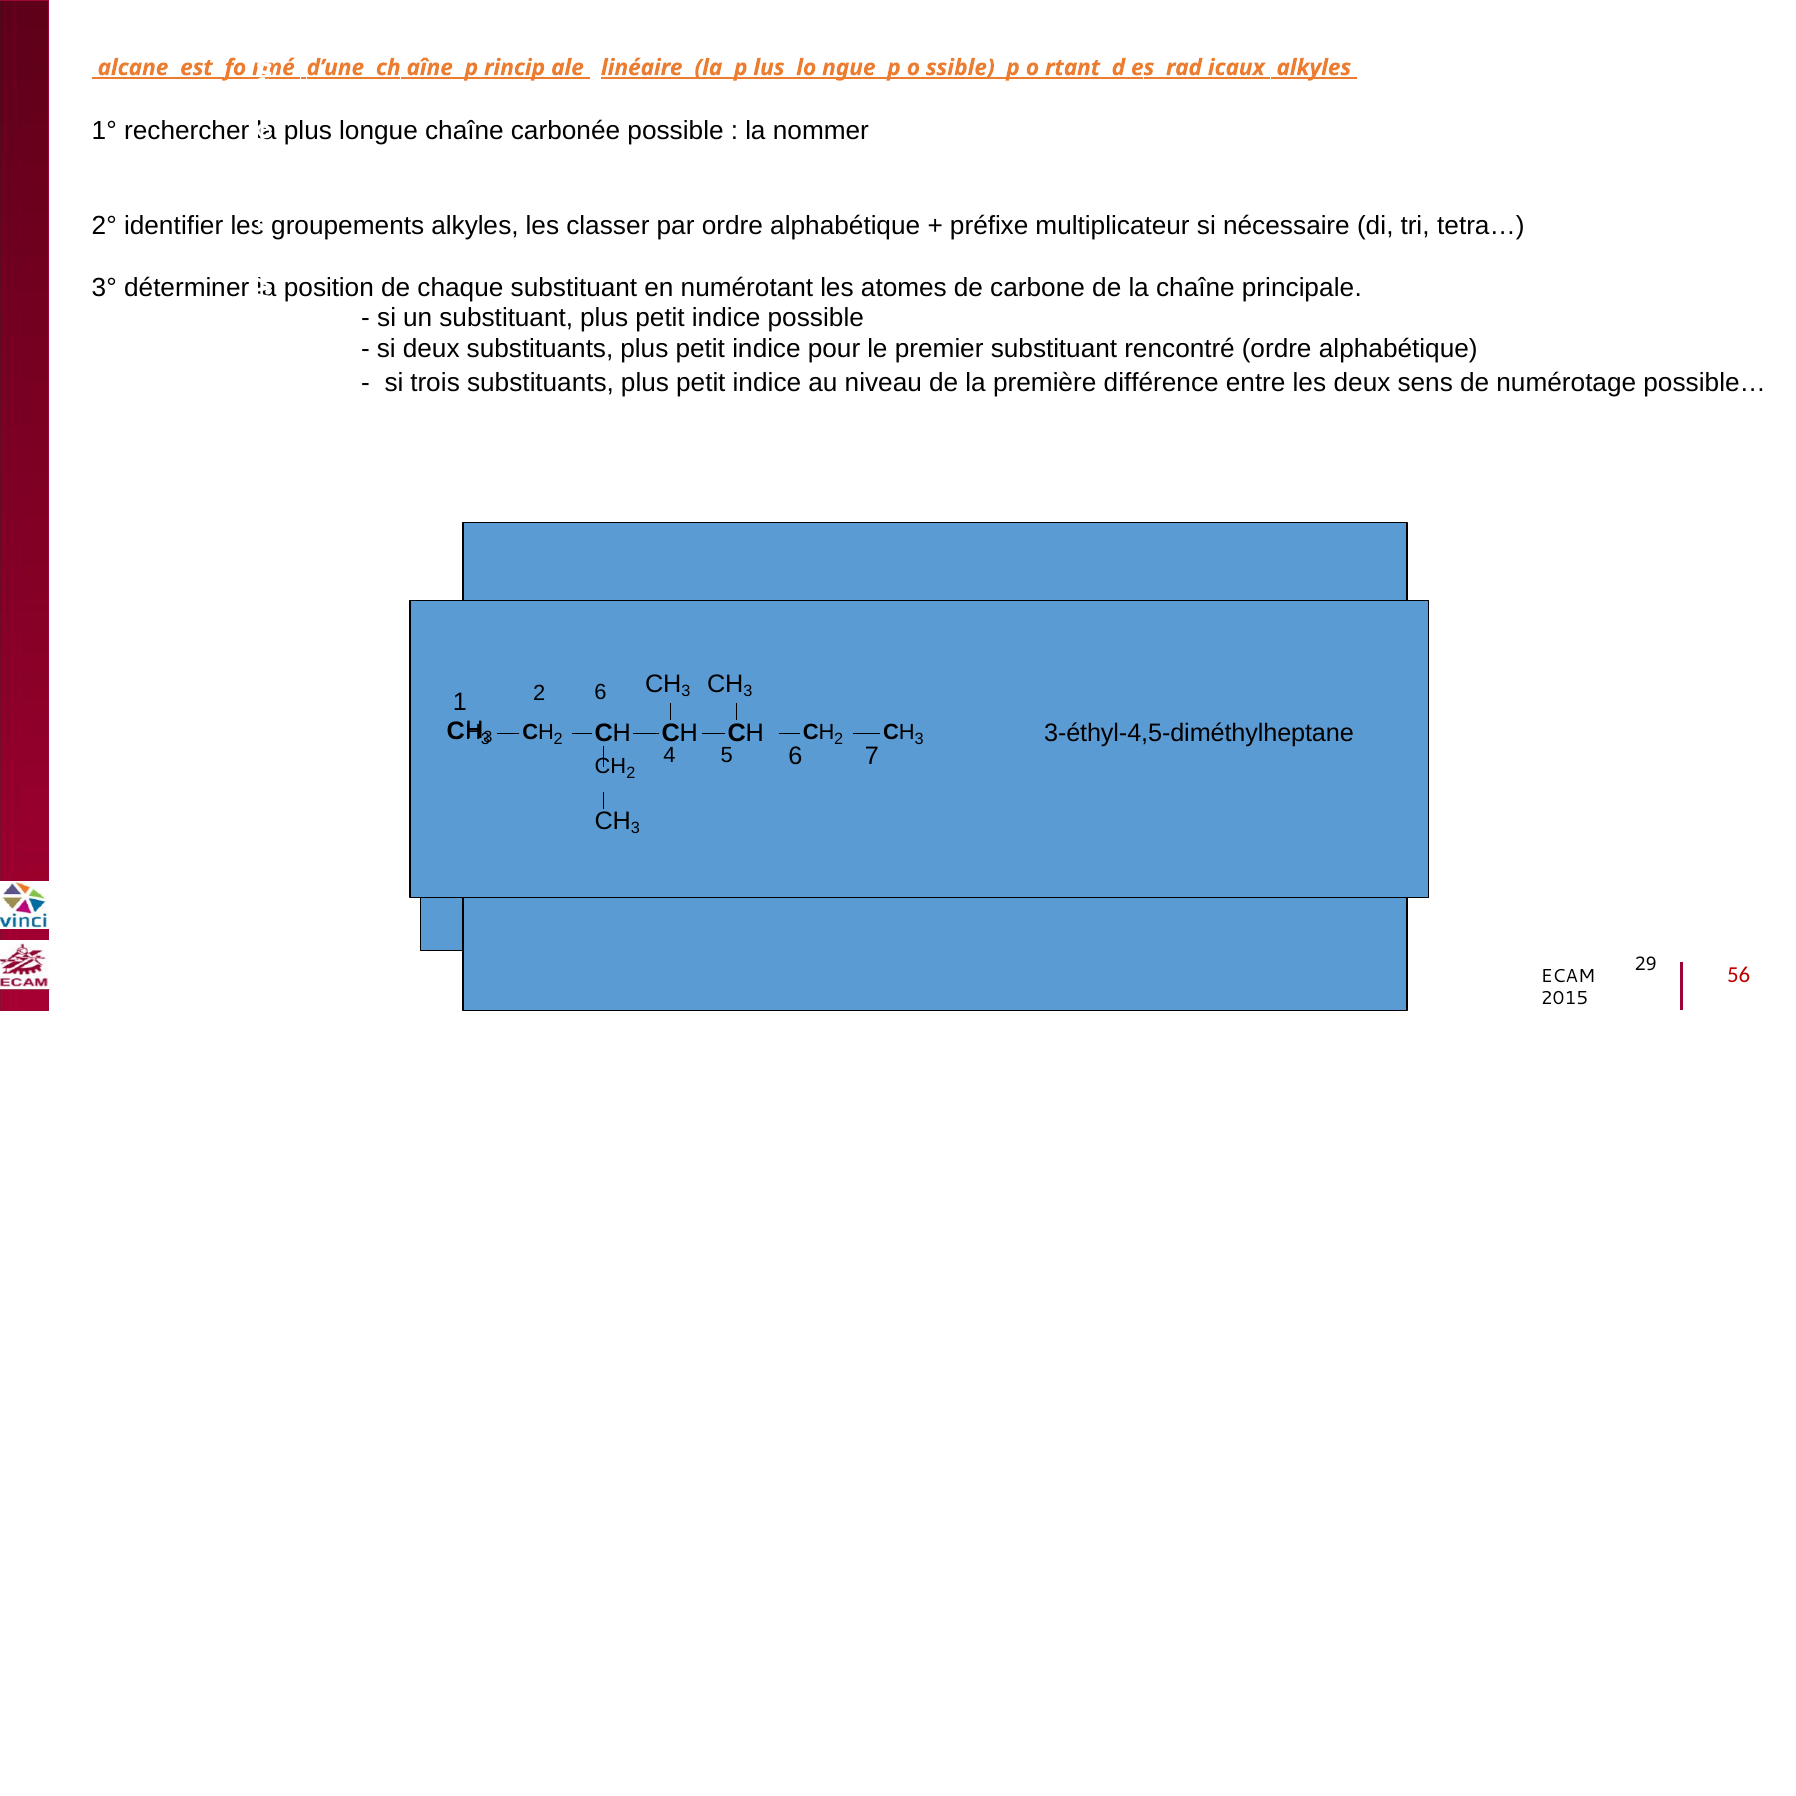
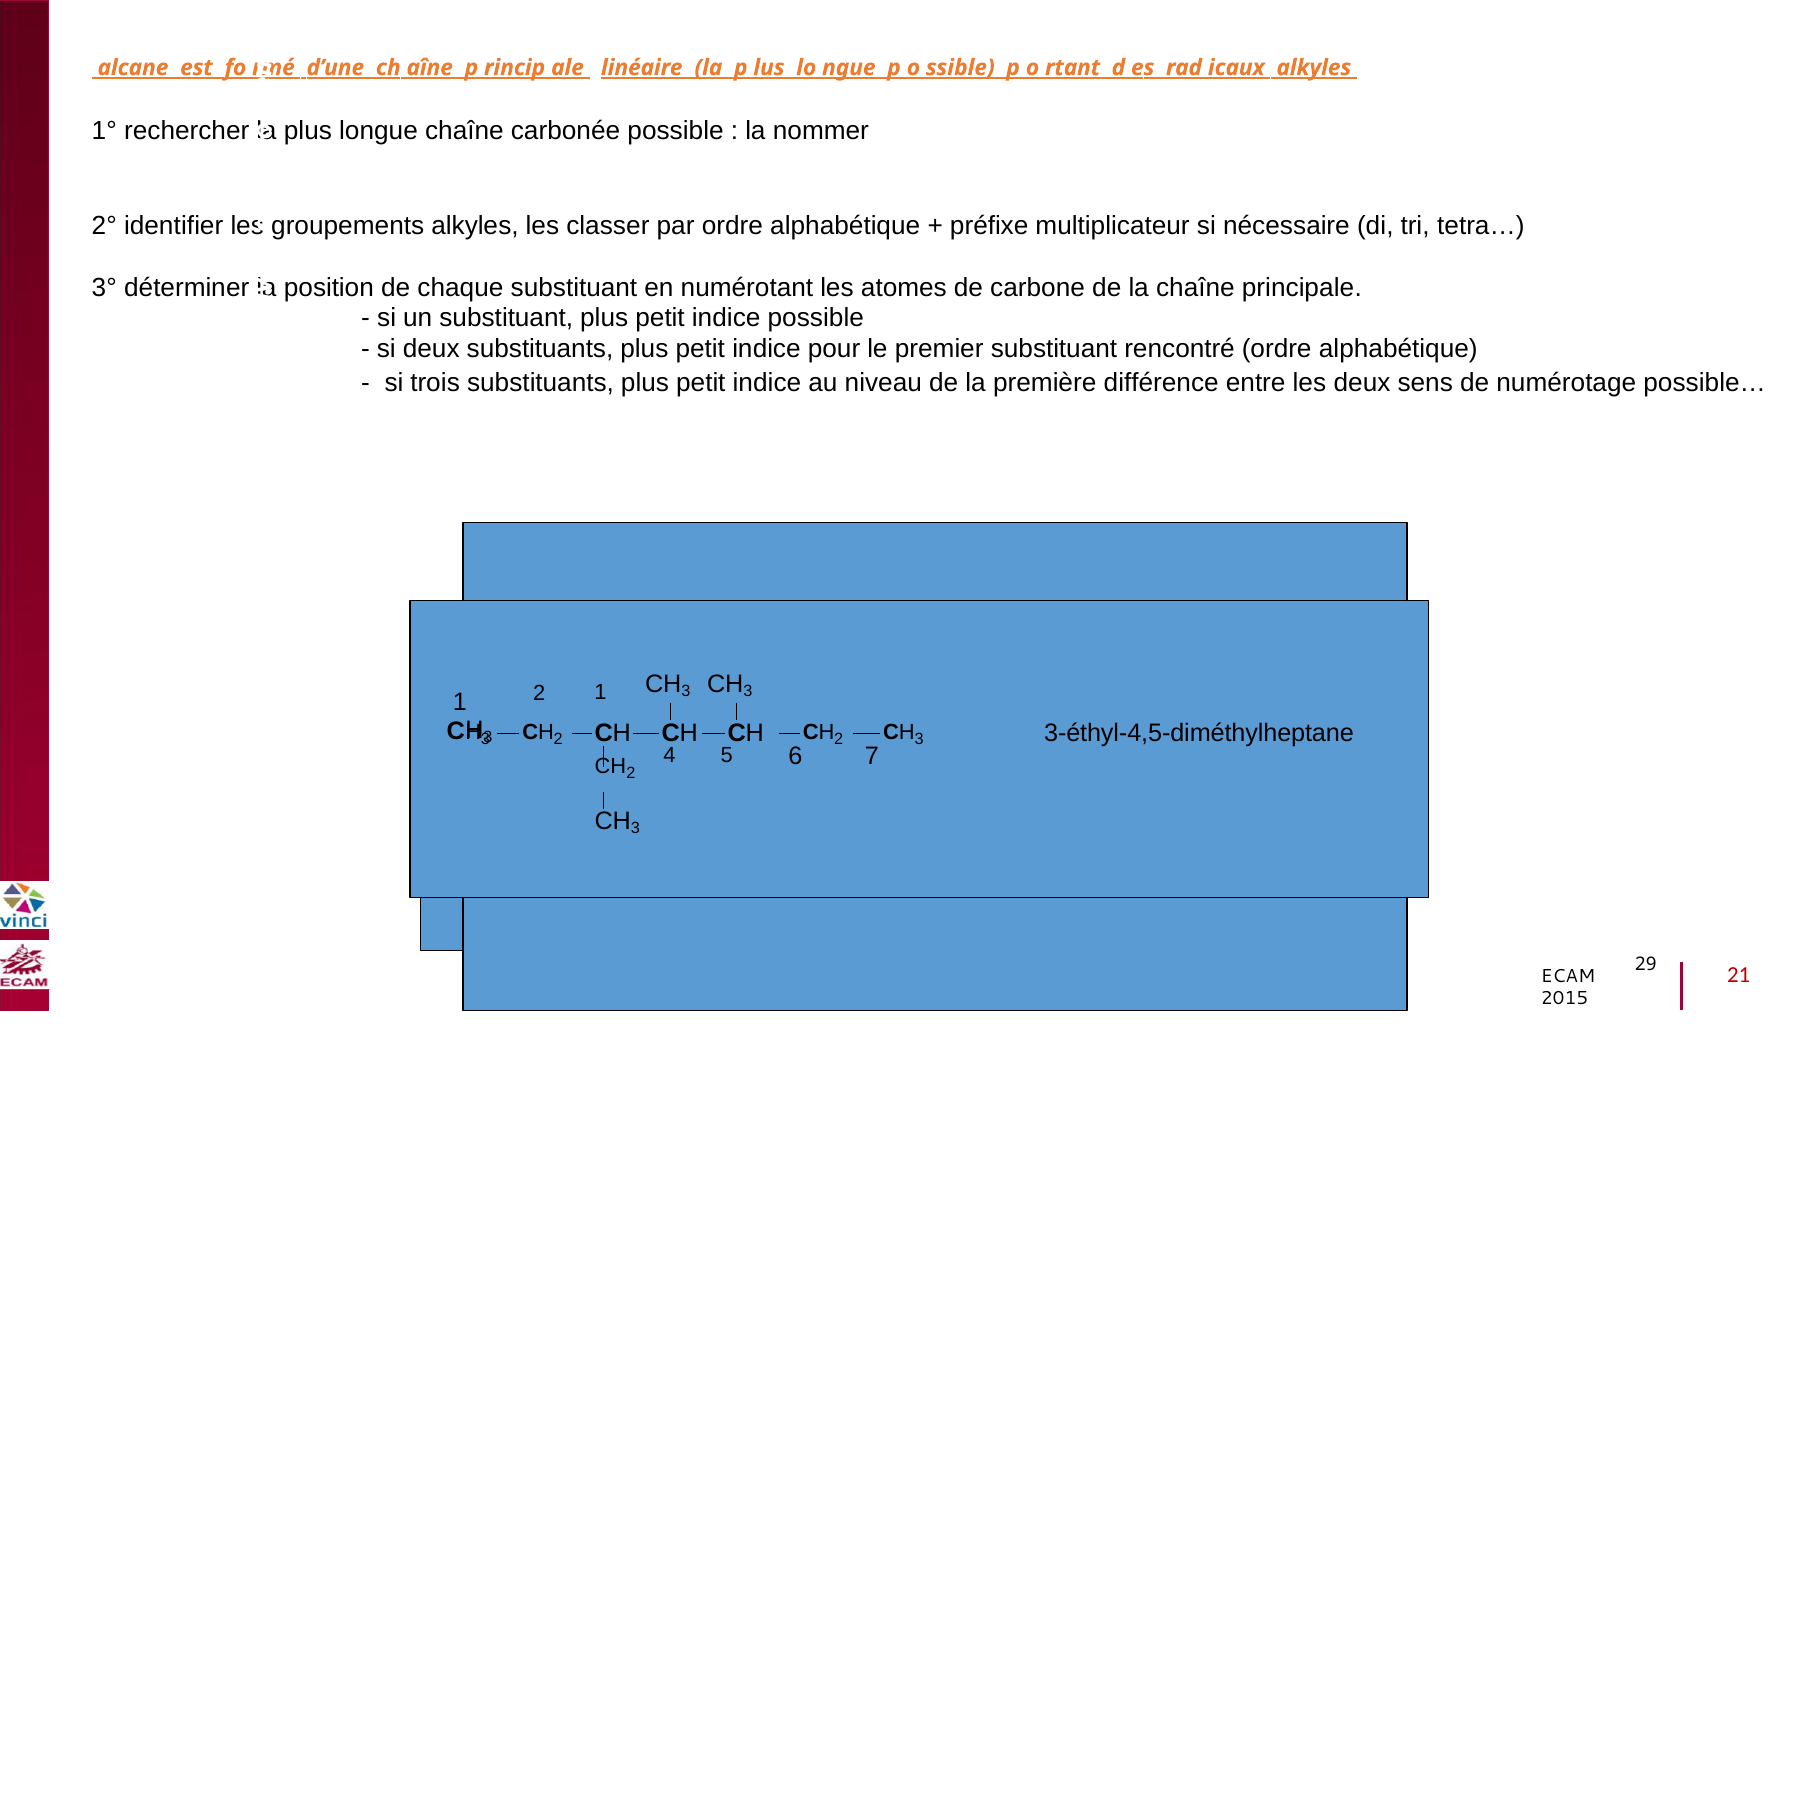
6: 6 -> 1 (601, 692)
56: 56 -> 21 (1739, 975)
